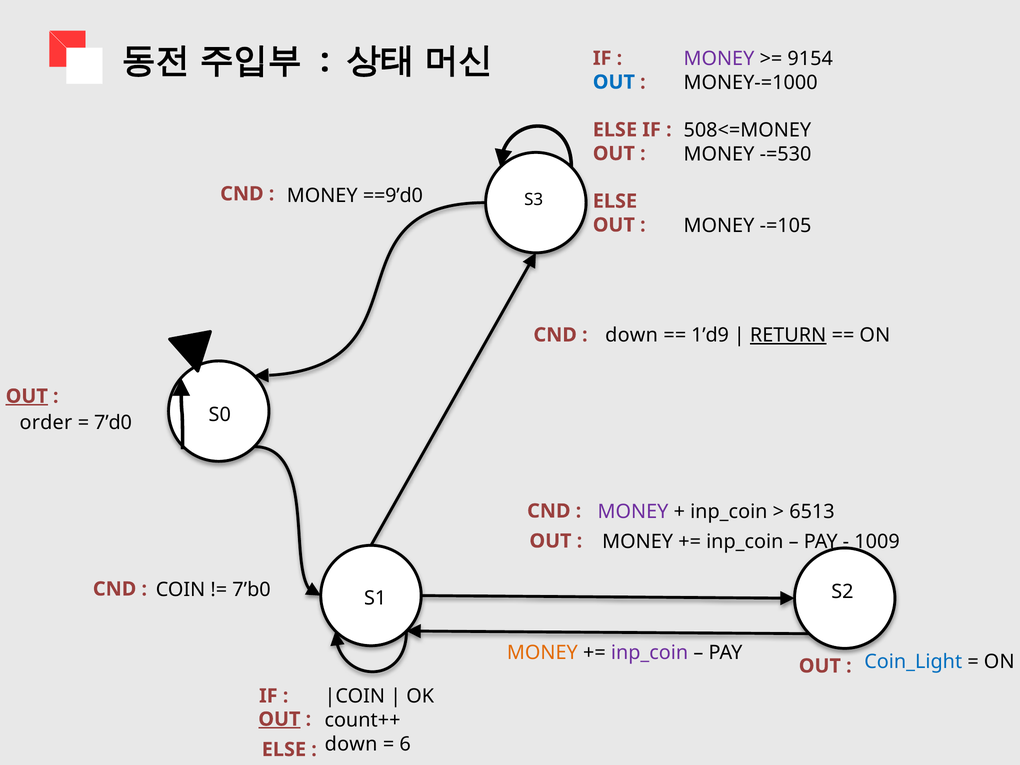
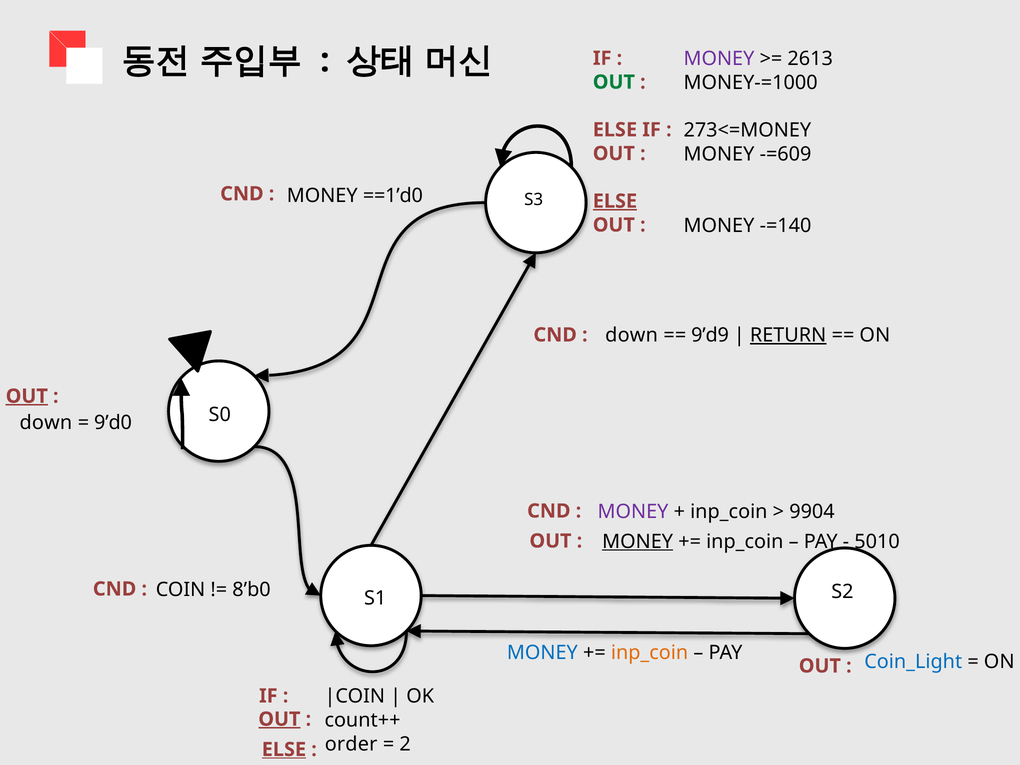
9154: 9154 -> 2613 (810, 59)
OUT colour: blue -> green (614, 82)
508<=MONEY: 508<=MONEY -> 273<=MONEY (747, 130)
-=530: -=530 -> -=609 (786, 154)
==9’d0: ==9’d0 -> ==1’d0 (393, 195)
ELSE underline: none -> present (615, 201)
-=105: -=105 -> -=140 (786, 226)
1’d9: 1’d9 -> 9’d9 (710, 335)
order: order -> down (46, 423)
7’d0: 7’d0 -> 9’d0 (113, 423)
6513: 6513 -> 9904 (812, 512)
MONEY underline: none -> present (638, 541)
1009: 1009 -> 5010 (877, 541)
7’b0: 7’b0 -> 8’b0 (251, 590)
MONEY colour: orange -> blue (542, 653)
inp_coin colour: purple -> orange (650, 653)
down: down -> order (351, 744)
6: 6 -> 2 (405, 744)
ELSE underline: none -> present (284, 750)
